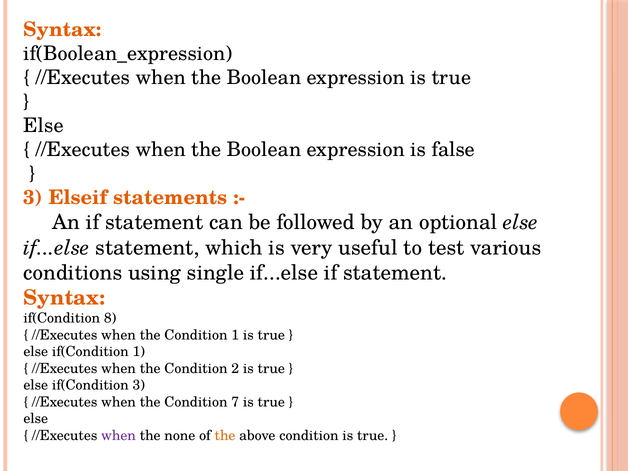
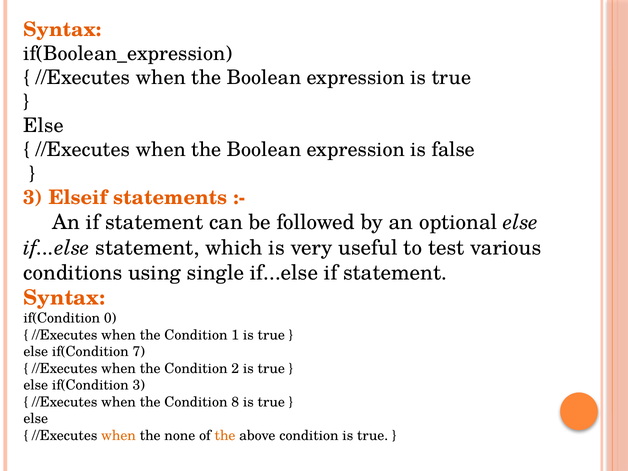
8: 8 -> 0 (110, 318)
if(Condition 1: 1 -> 7 (139, 352)
7: 7 -> 8 (235, 402)
when colour: purple -> orange (118, 435)
